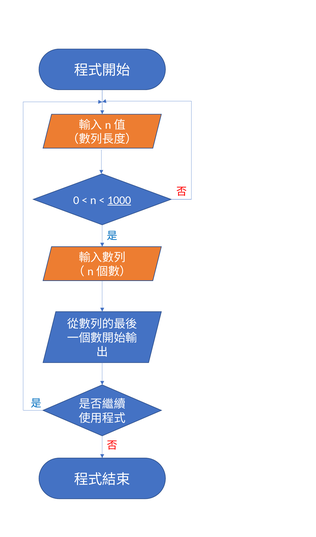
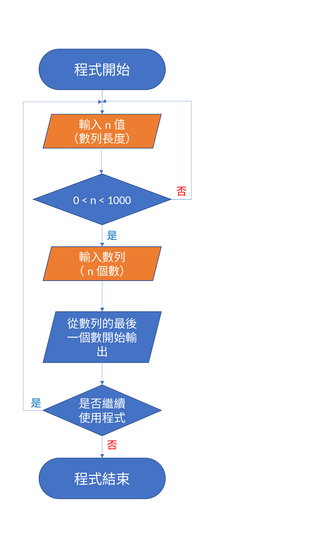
1000 underline: present -> none (119, 200)
